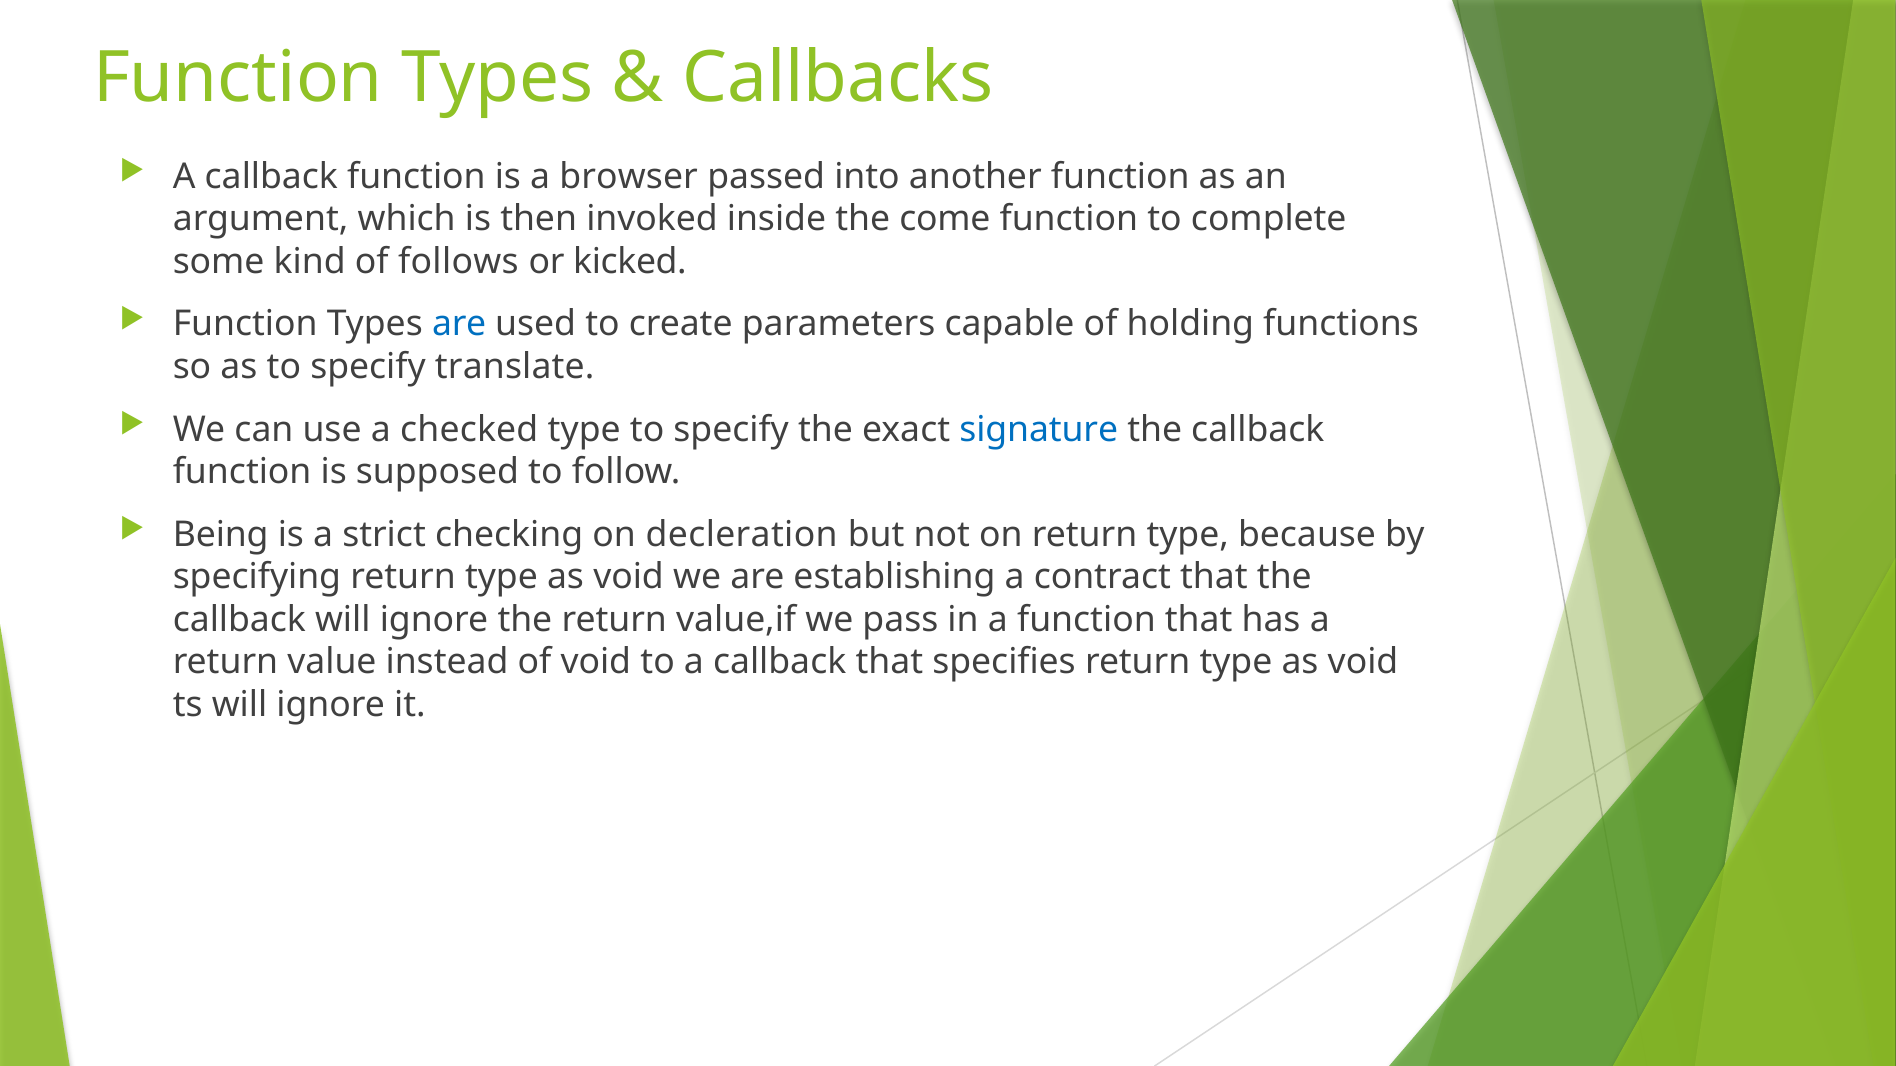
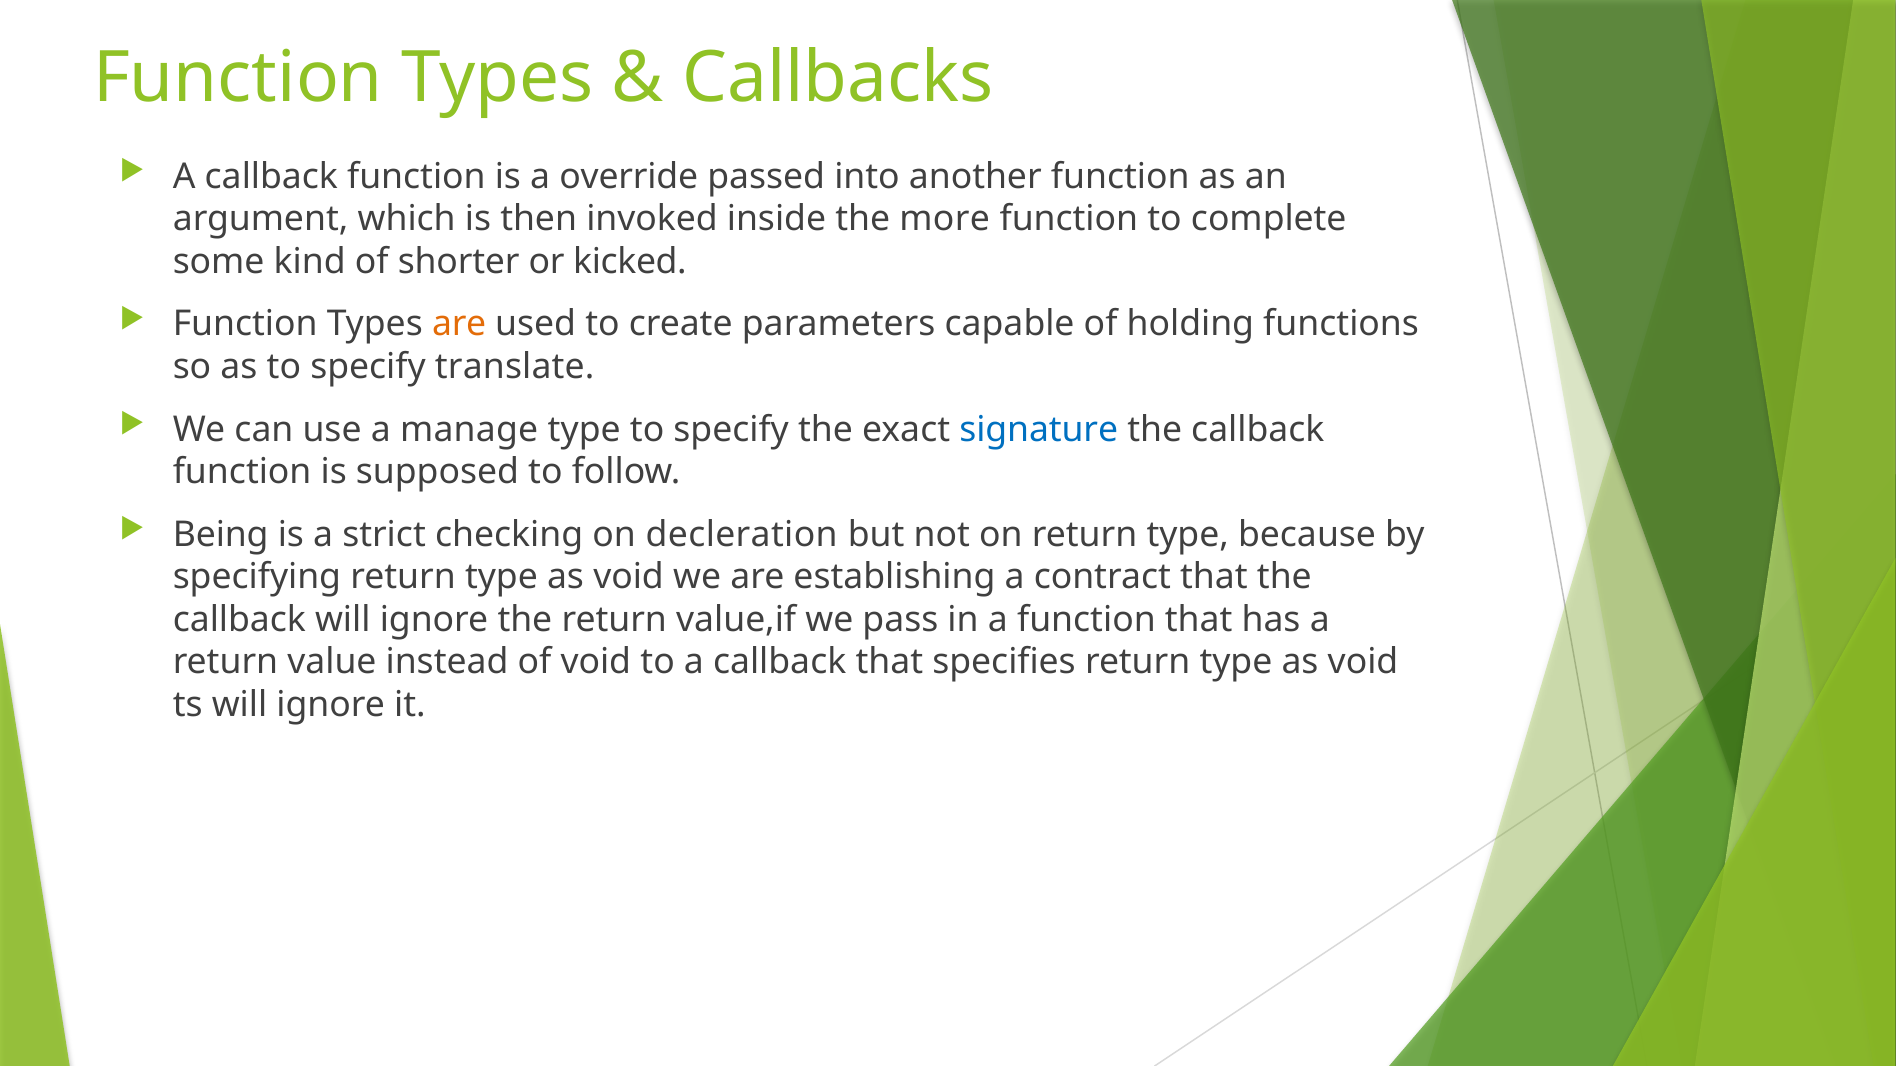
browser: browser -> override (629, 177)
come: come -> more (945, 219)
follows: follows -> shorter (459, 262)
are colour: blue -> orange (459, 324)
checked: checked -> manage (469, 429)
